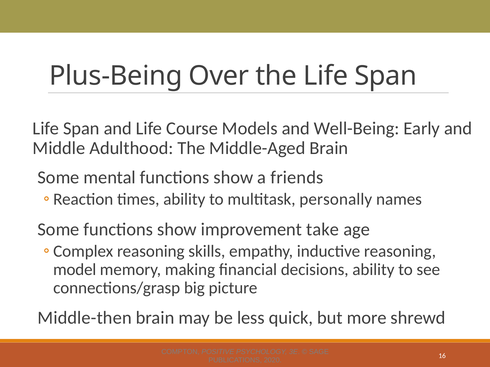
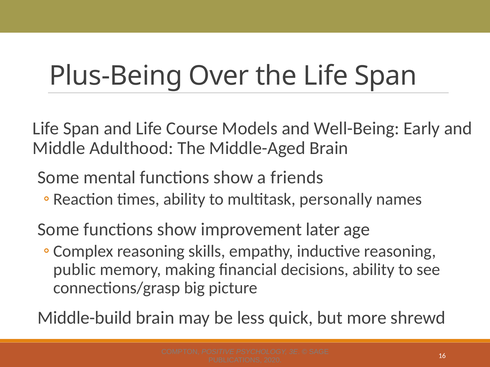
take: take -> later (323, 230)
model: model -> public (75, 270)
Middle-then: Middle-then -> Middle-build (85, 318)
